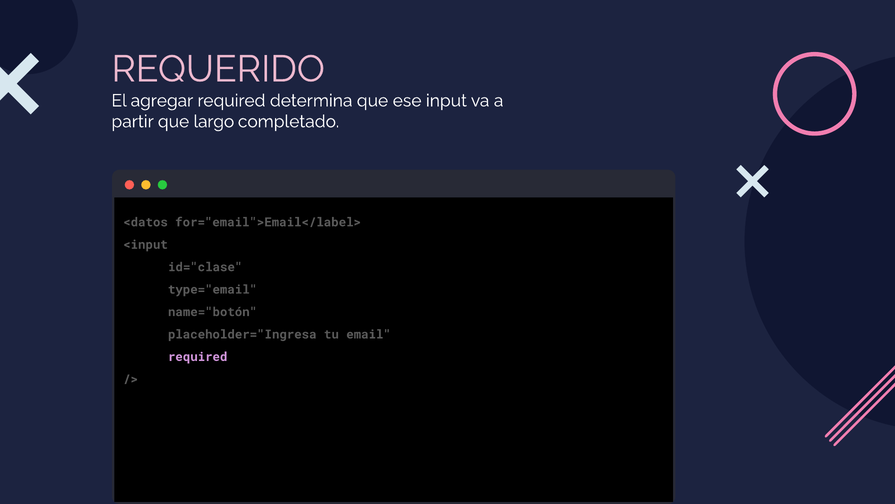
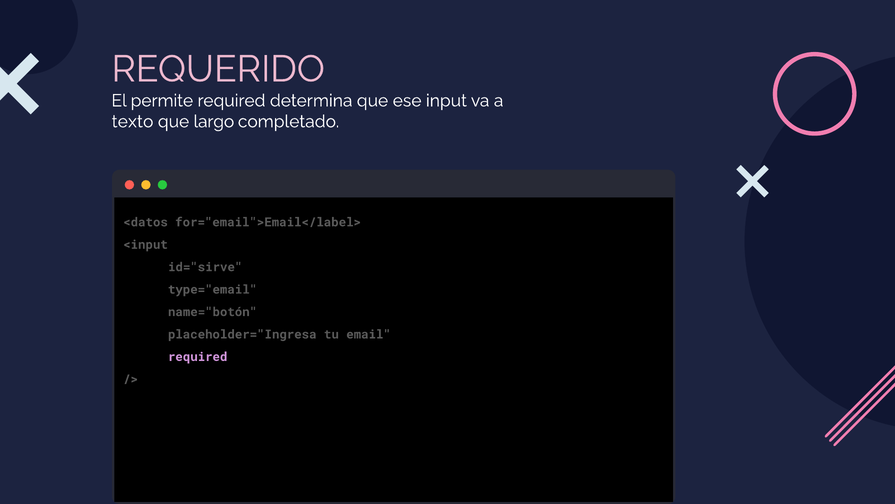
agregar: agregar -> permite (162, 101)
partir: partir -> texto (133, 121)
id="clase: id="clase -> id="sirve (205, 267)
